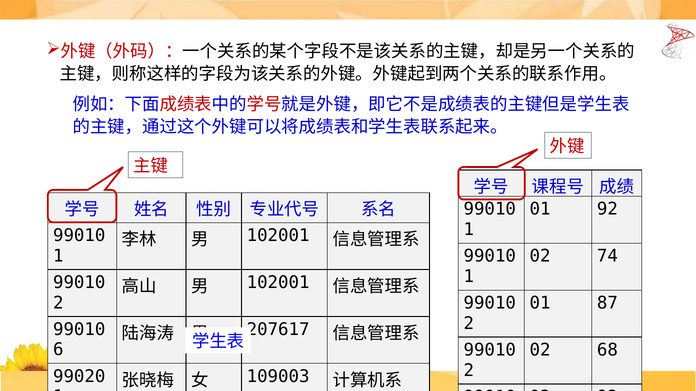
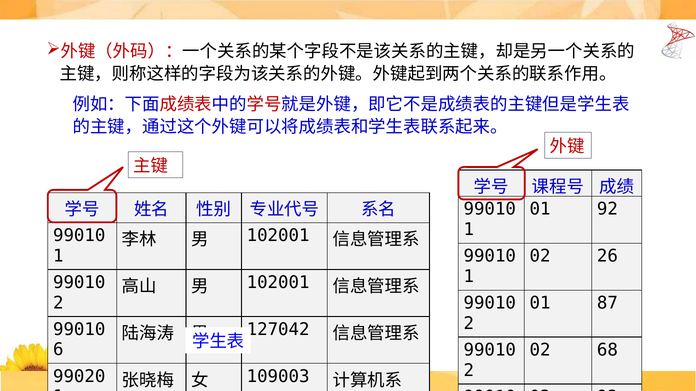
74: 74 -> 26 (607, 256)
207617: 207617 -> 127042 (278, 330)
